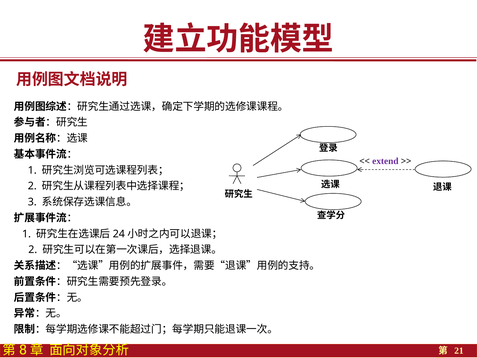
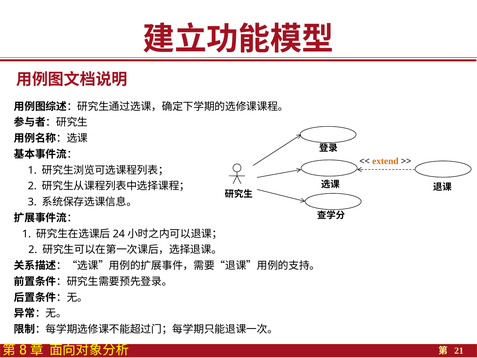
extend colour: purple -> orange (385, 161)
